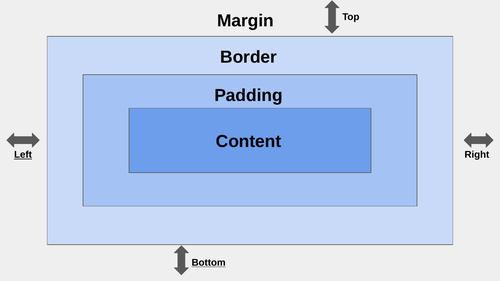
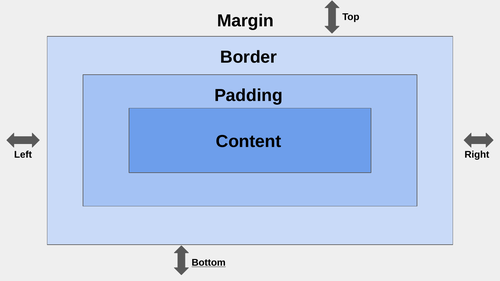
Left underline: present -> none (23, 155)
